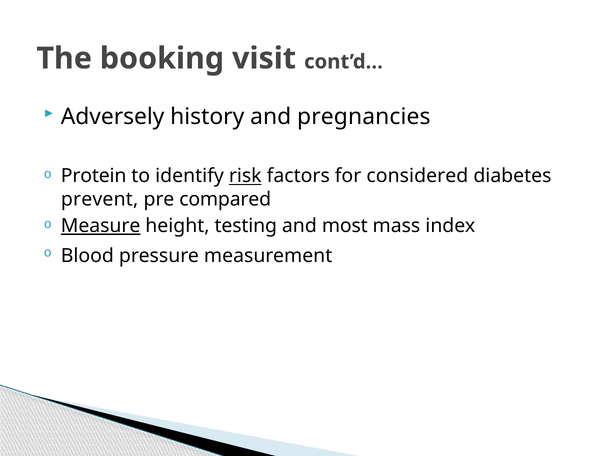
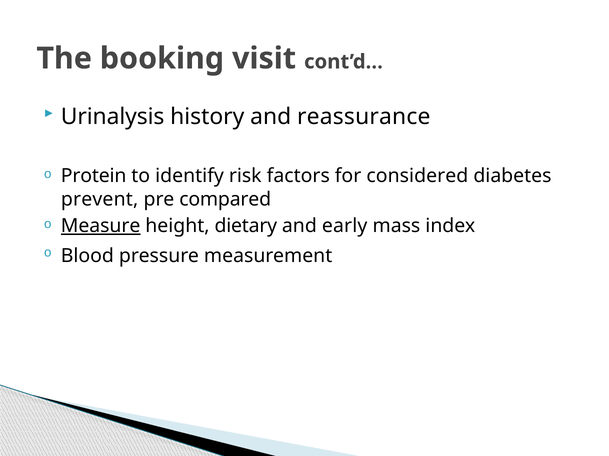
Adversely: Adversely -> Urinalysis (113, 117)
pregnancies: pregnancies -> reassurance (364, 117)
risk underline: present -> none (245, 176)
testing: testing -> dietary (246, 226)
most: most -> early (345, 226)
